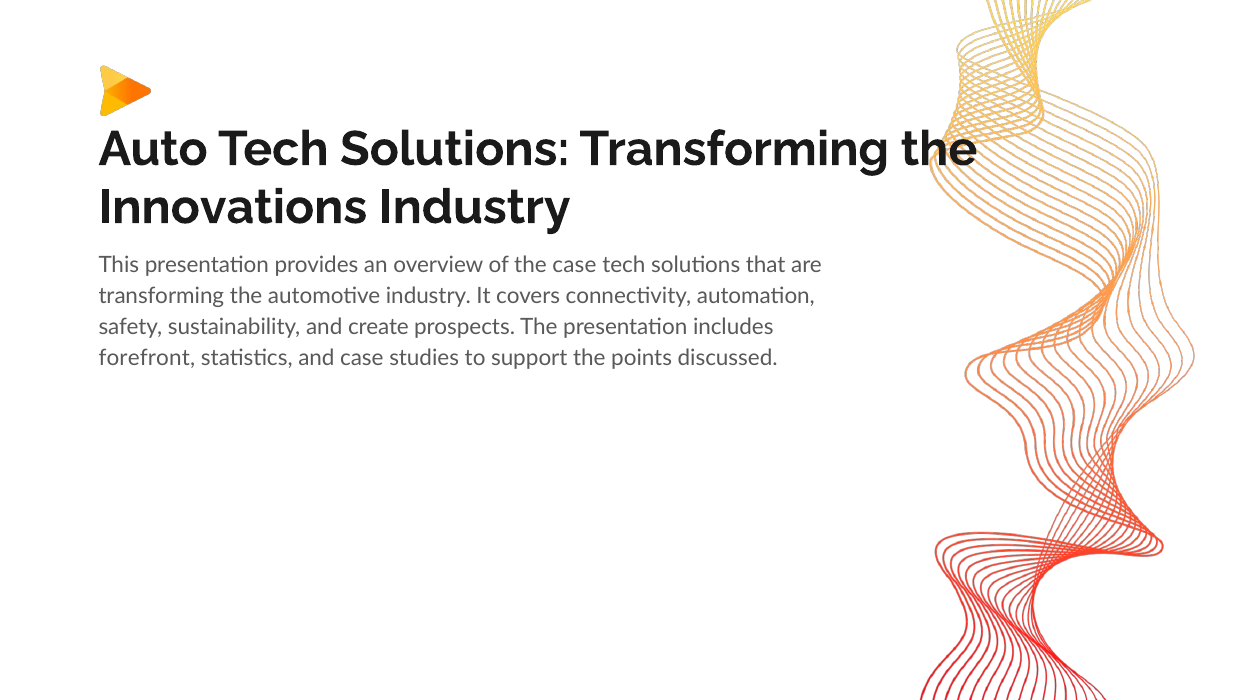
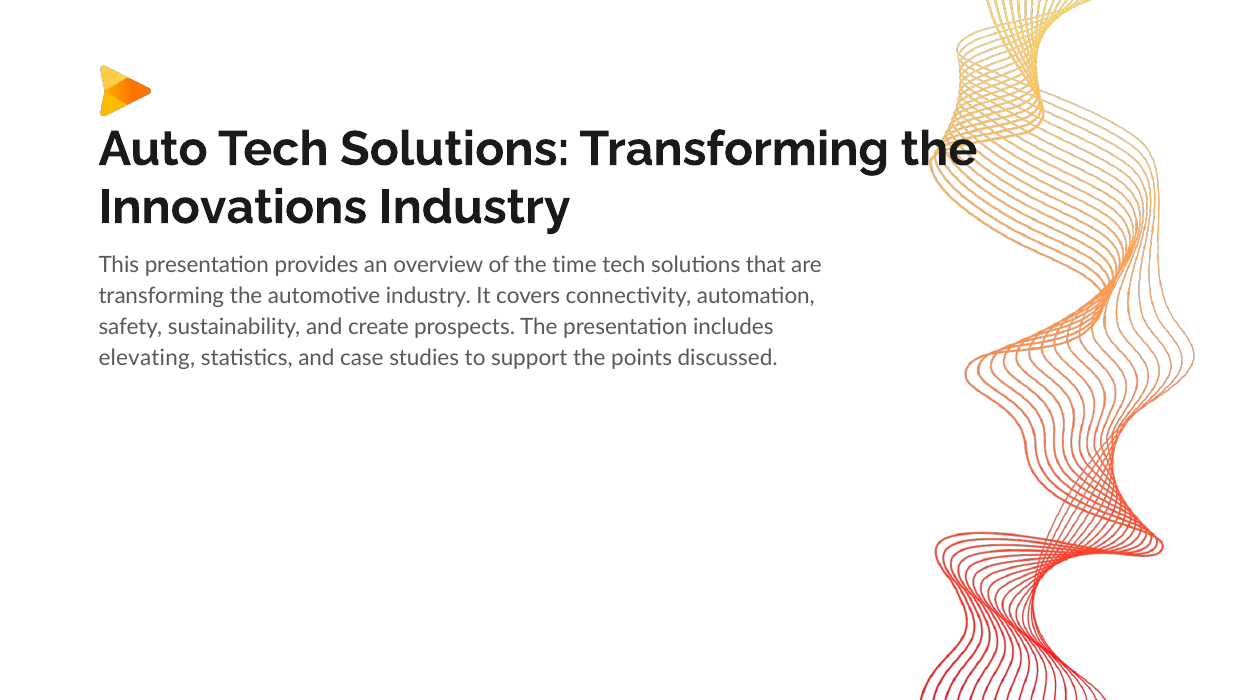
the case: case -> time (575, 265)
forefront: forefront -> elevating (147, 358)
